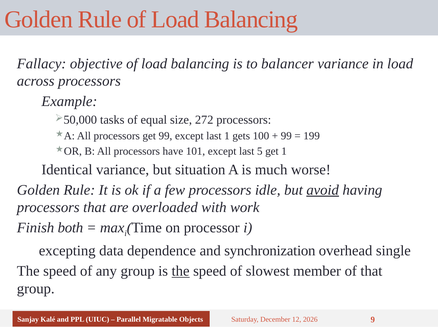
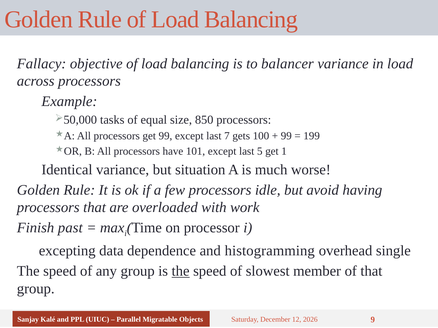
272: 272 -> 850 (204, 120)
last 1: 1 -> 7 (227, 136)
avoid underline: present -> none (323, 190)
both: both -> past (70, 228)
synchronization: synchronization -> histogramming (270, 251)
